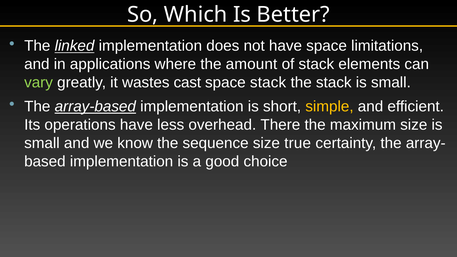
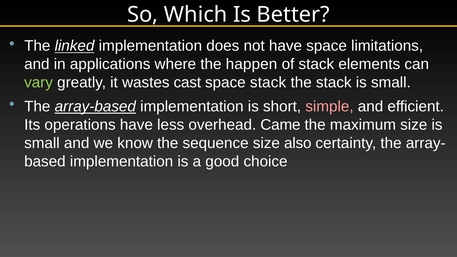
amount: amount -> happen (252, 64)
simple colour: yellow -> pink (329, 107)
There: There -> Came (280, 125)
true: true -> also (298, 143)
